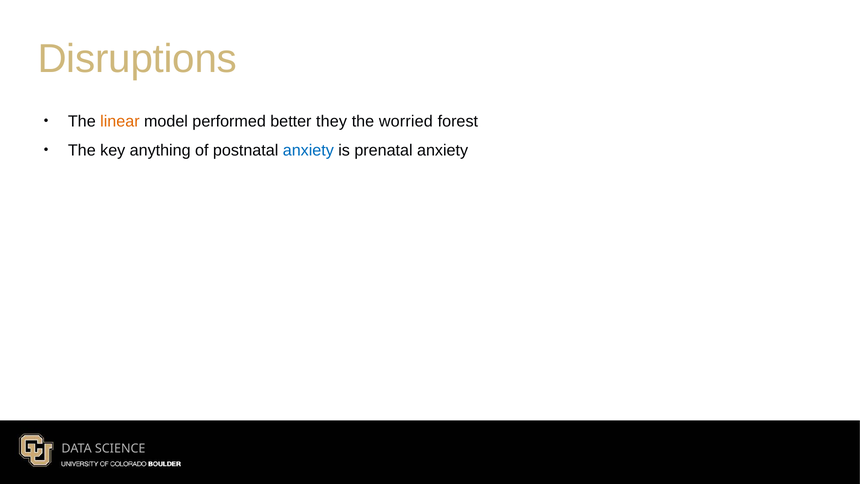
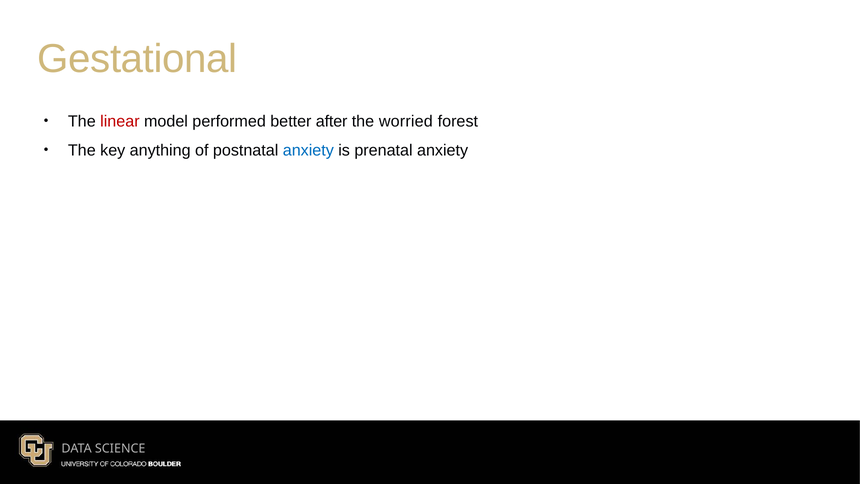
Disruptions: Disruptions -> Gestational (137, 59)
linear colour: orange -> red (120, 121)
they: they -> after (332, 121)
